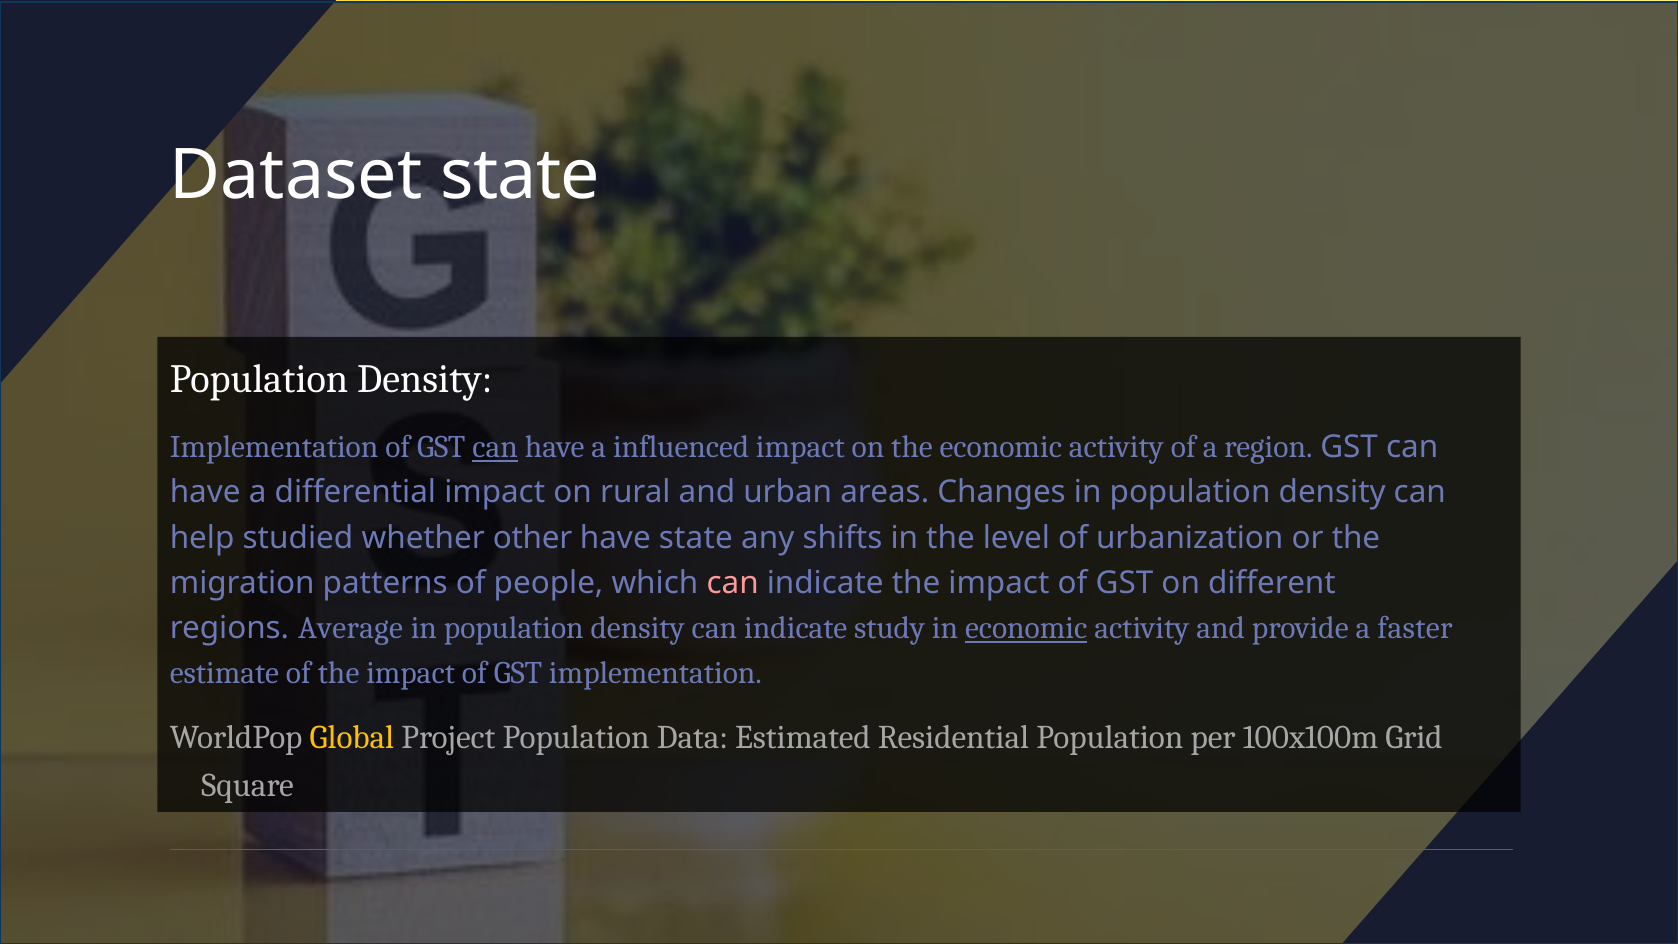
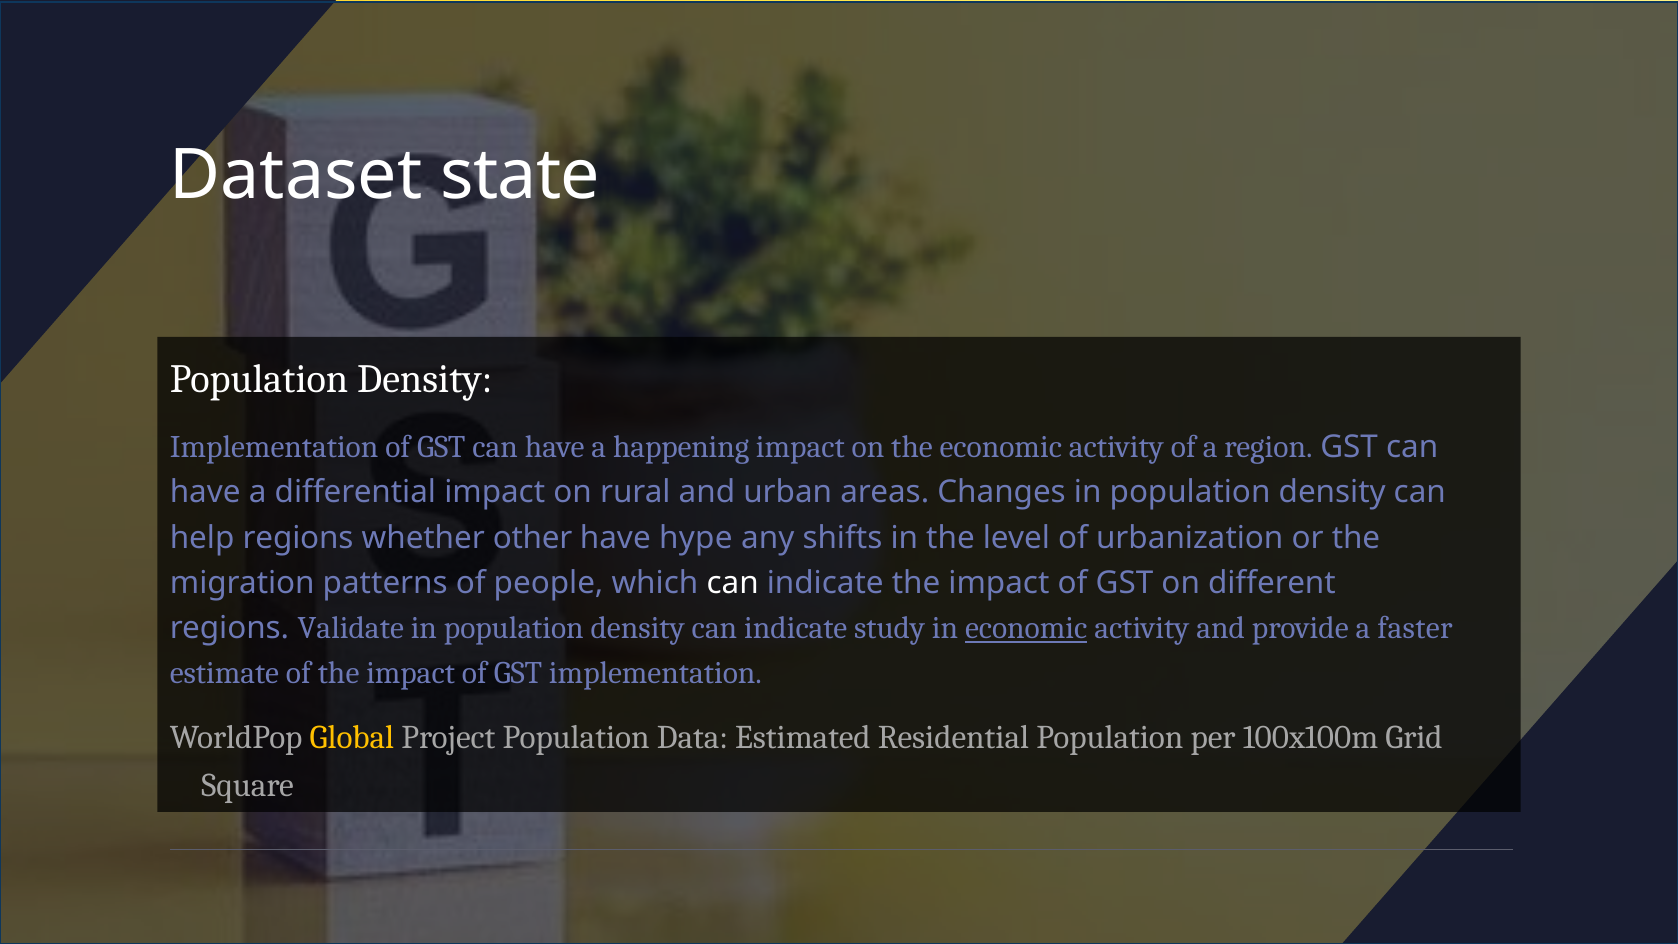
can underline: present -> none (495, 447)
influenced: influenced -> happening (681, 447)
help studied: studied -> regions (298, 538)
have state: state -> hype (696, 538)
can colour: pink -> white (733, 583)
Average: Average -> Validate (351, 628)
